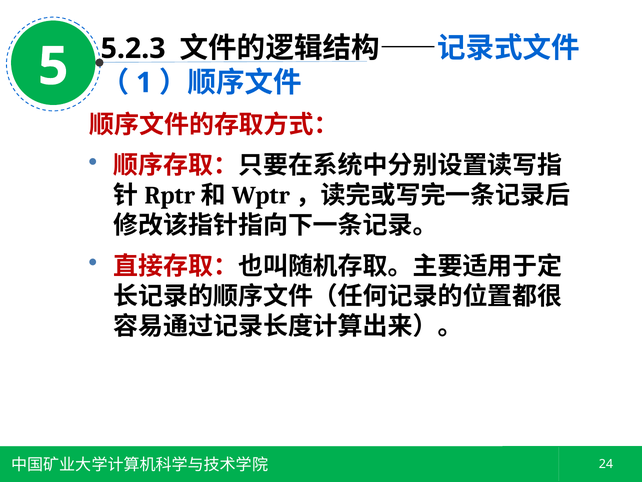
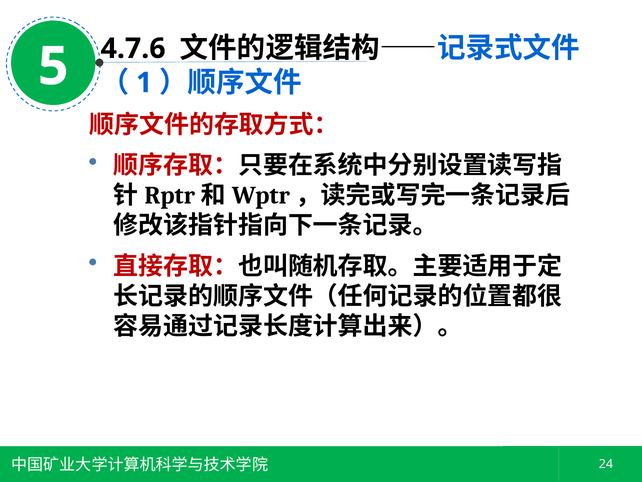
5.2.3: 5.2.3 -> 4.7.6 (133, 48)
